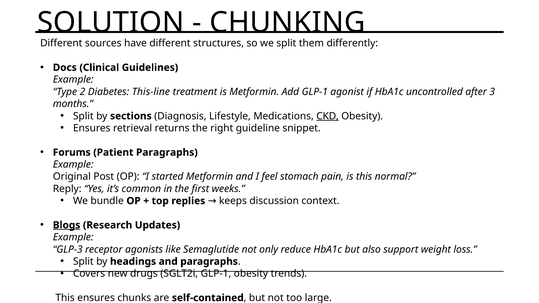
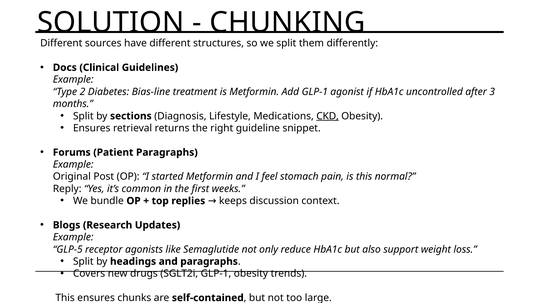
This-line: This-line -> Bias-line (151, 92)
Blogs underline: present -> none (67, 225)
GLP-3: GLP-3 -> GLP-5 (68, 249)
